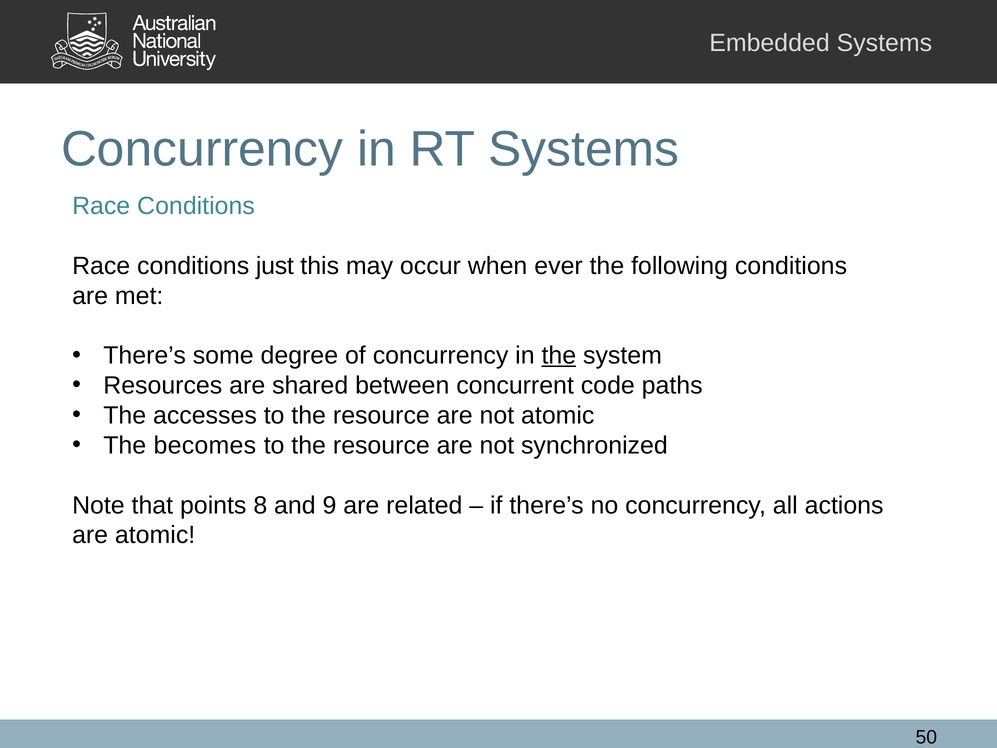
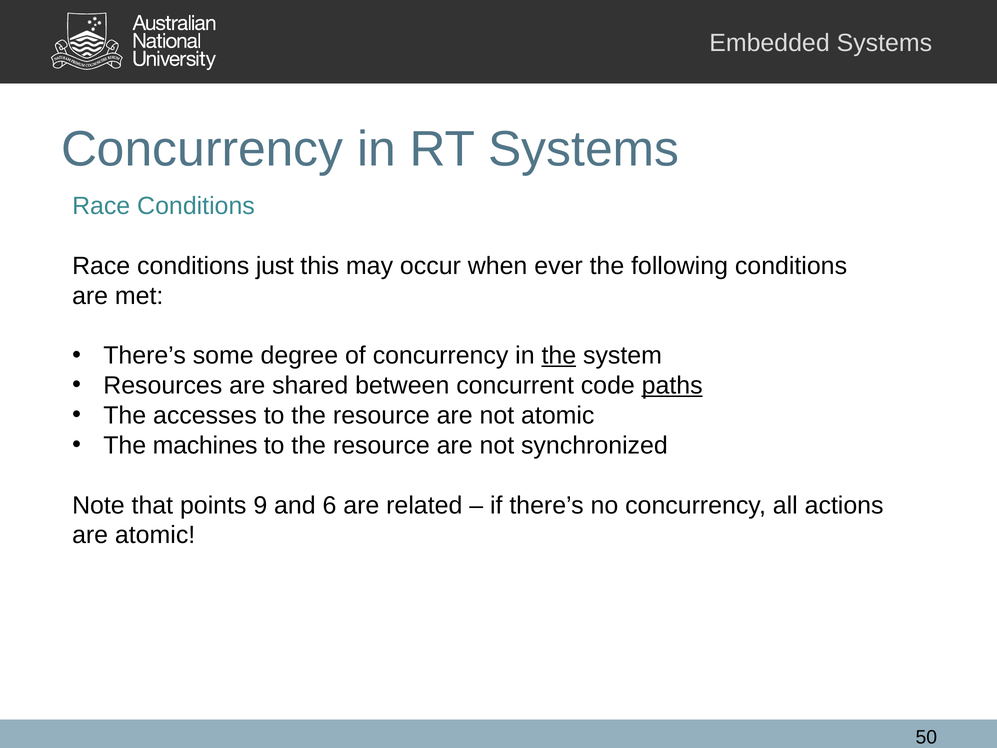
paths underline: none -> present (672, 385)
becomes: becomes -> machines (205, 445)
8: 8 -> 9 (260, 505)
9: 9 -> 6 (330, 505)
